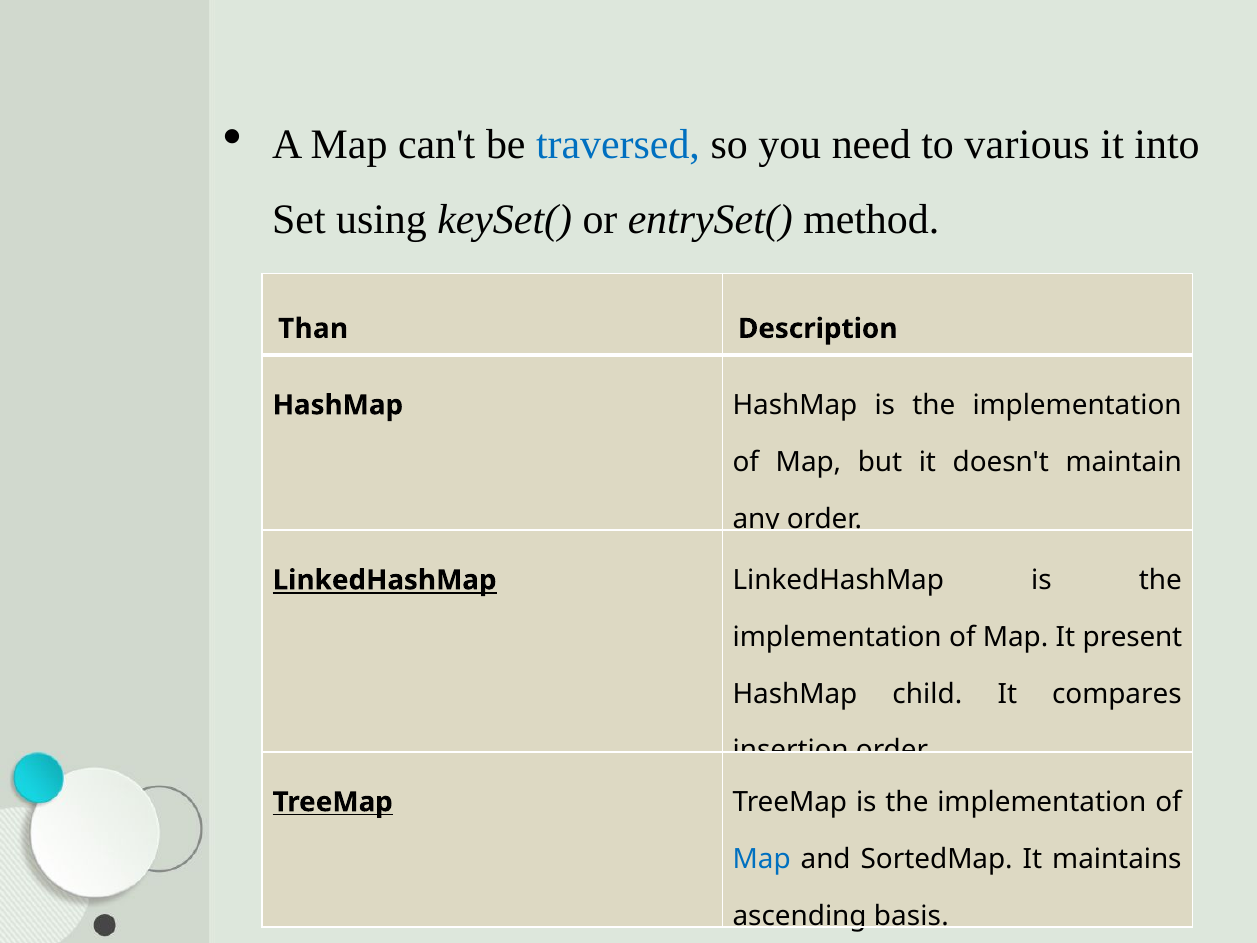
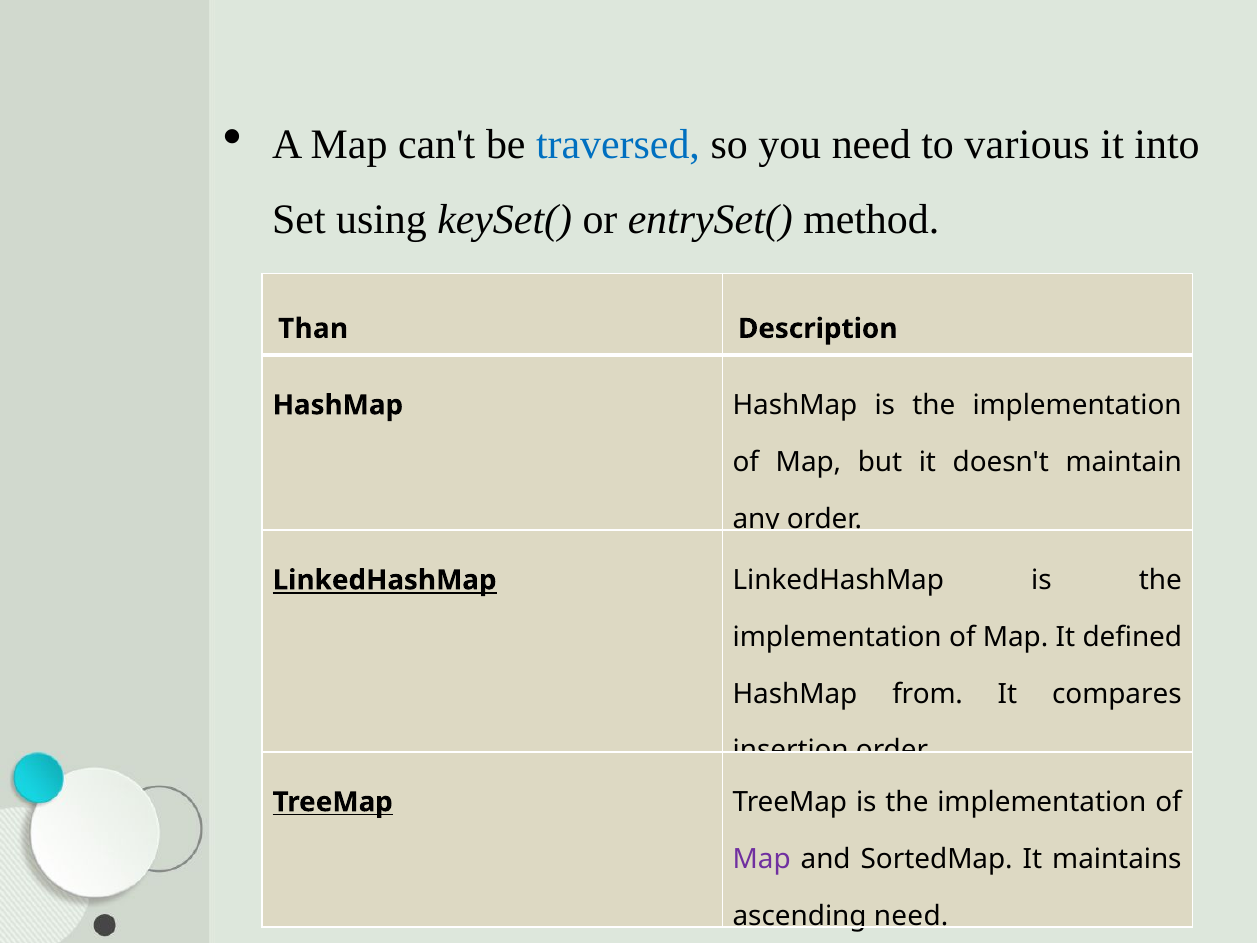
present: present -> defined (1132, 637)
child: child -> from (928, 694)
Map colour: blue -> purple (762, 859)
ascending basis: basis -> need (911, 916)
